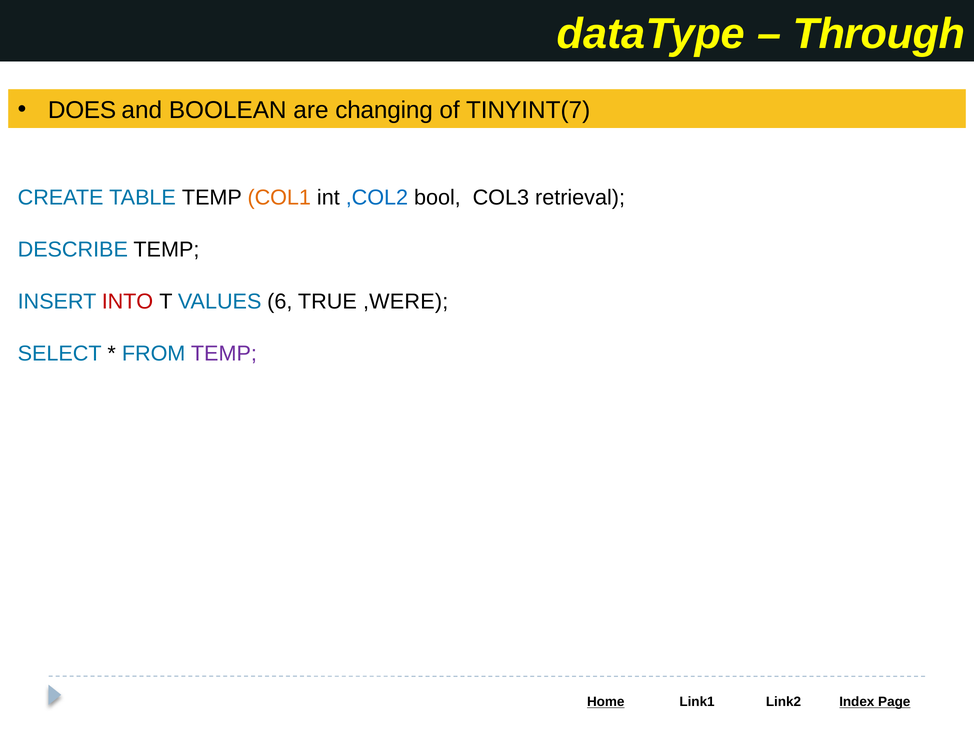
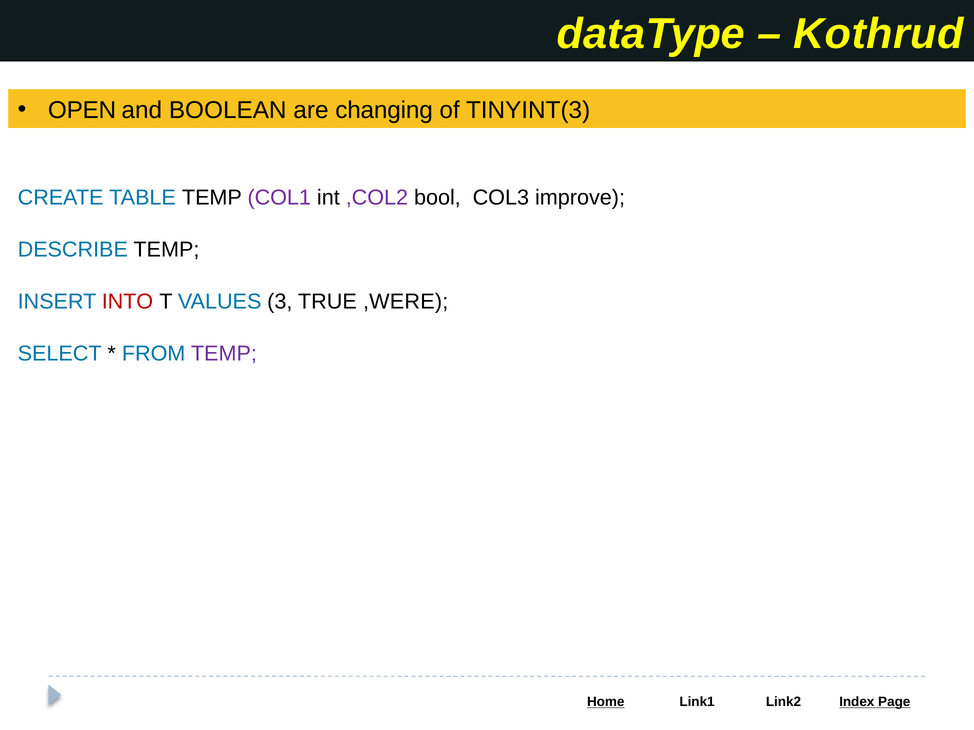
Through: Through -> Kothrud (878, 34)
DOES: DOES -> OPEN (82, 110)
TINYINT(7: TINYINT(7 -> TINYINT(3 (528, 110)
COL1 colour: orange -> purple (279, 198)
,COL2 colour: blue -> purple (377, 198)
retrieval: retrieval -> improve (580, 198)
6: 6 -> 3 (280, 302)
